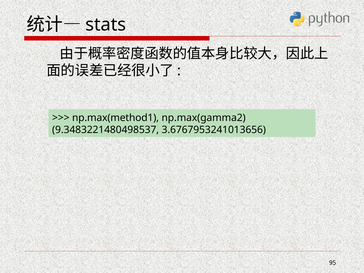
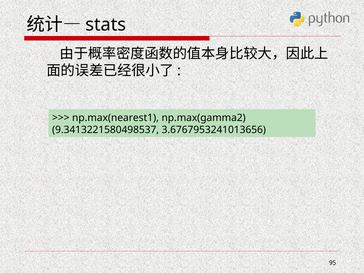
np.max(method1: np.max(method1 -> np.max(nearest1 (115, 118)
9.3483221480498537: 9.3483221480498537 -> 9.3413221580498537 (106, 130)
